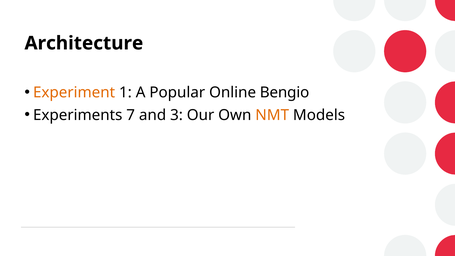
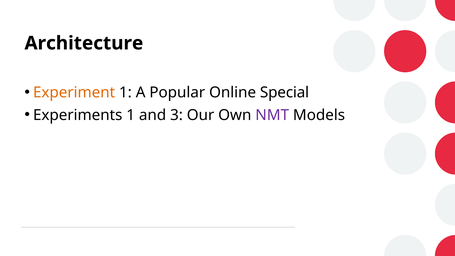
Bengio: Bengio -> Special (285, 92)
Experiments 7: 7 -> 1 (131, 115)
NMT colour: orange -> purple (272, 115)
